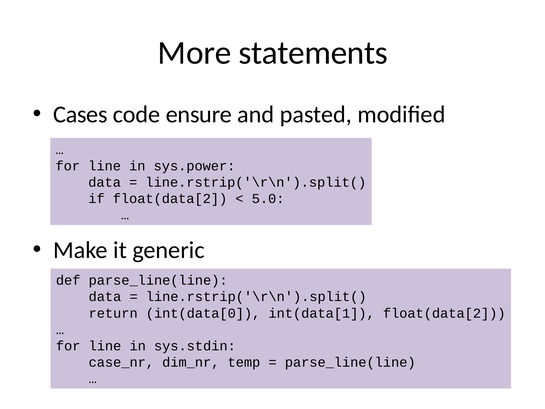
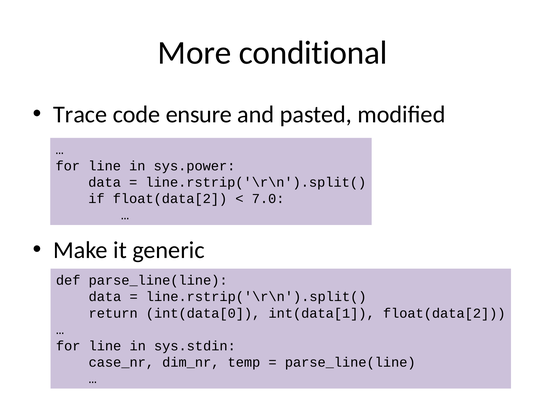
statements: statements -> conditional (313, 53)
Cases: Cases -> Trace (80, 114)
5.0: 5.0 -> 7.0 (268, 199)
